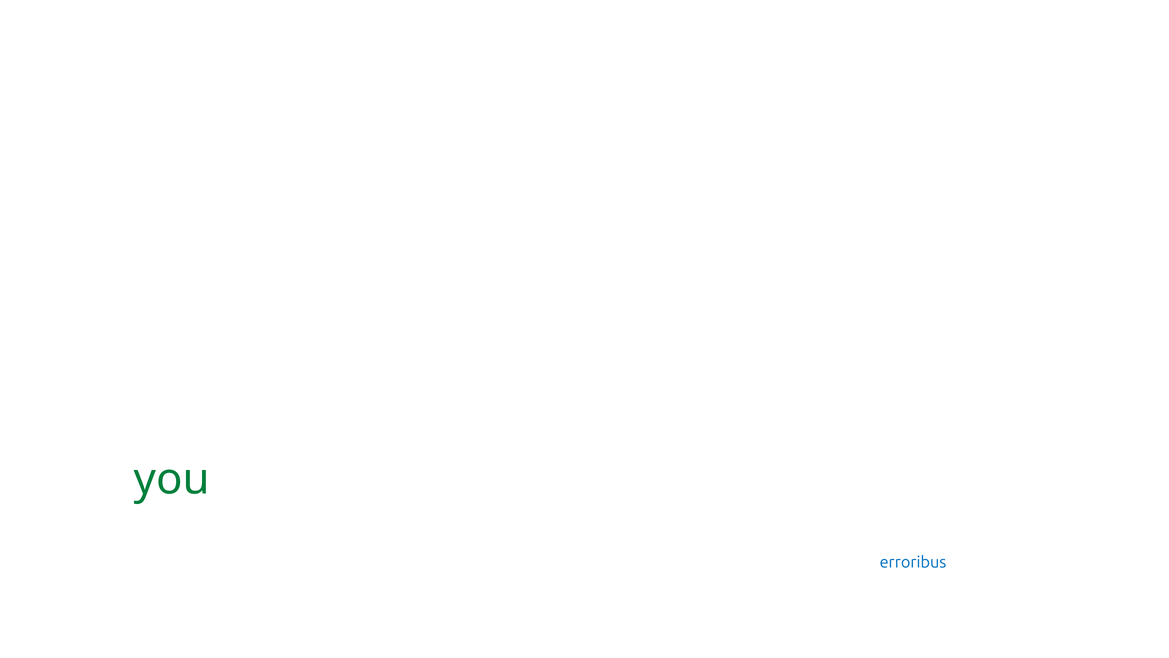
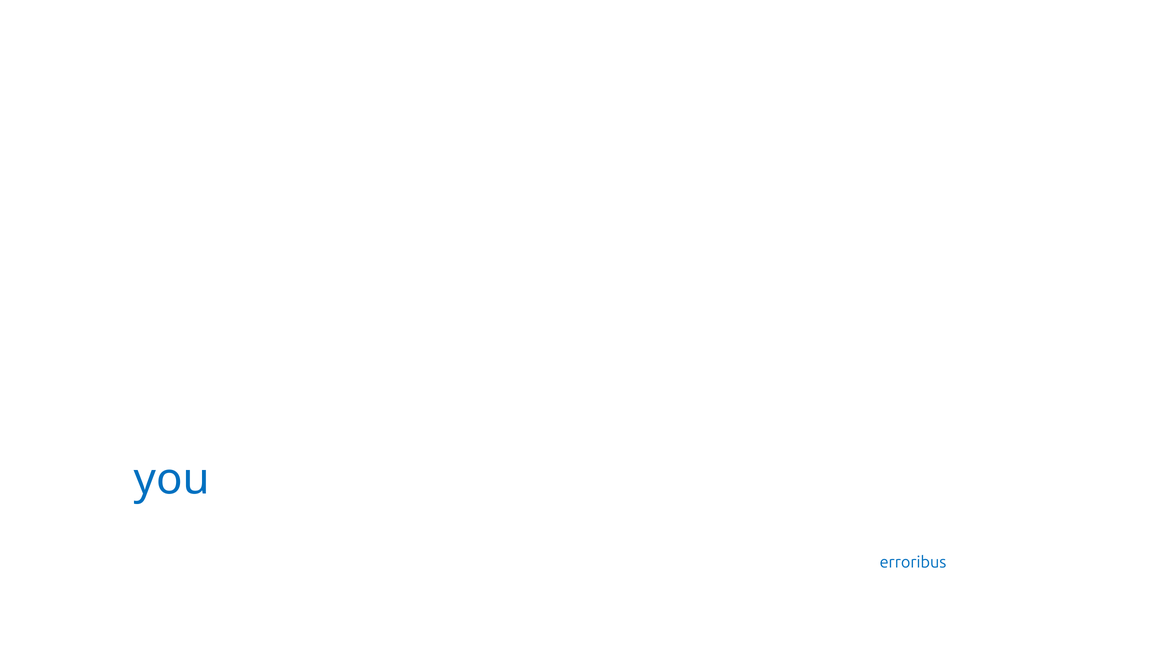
you colour: green -> blue (172, 479)
